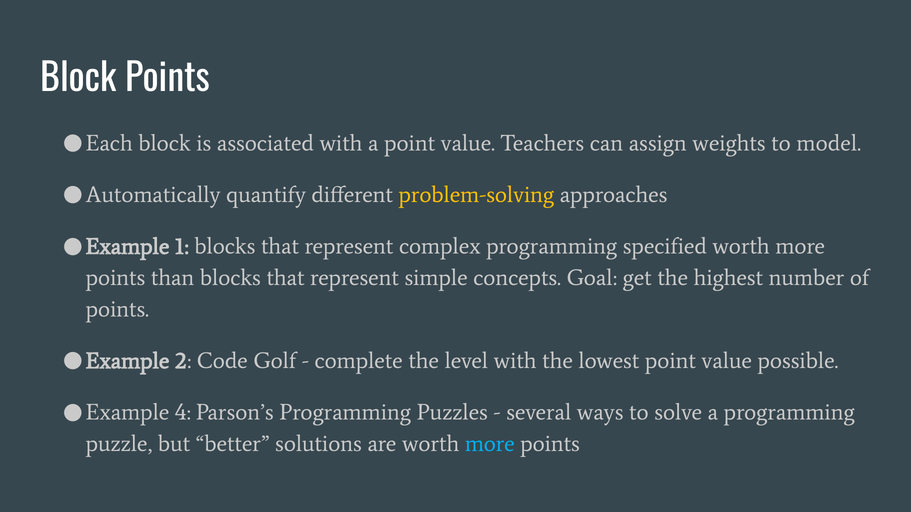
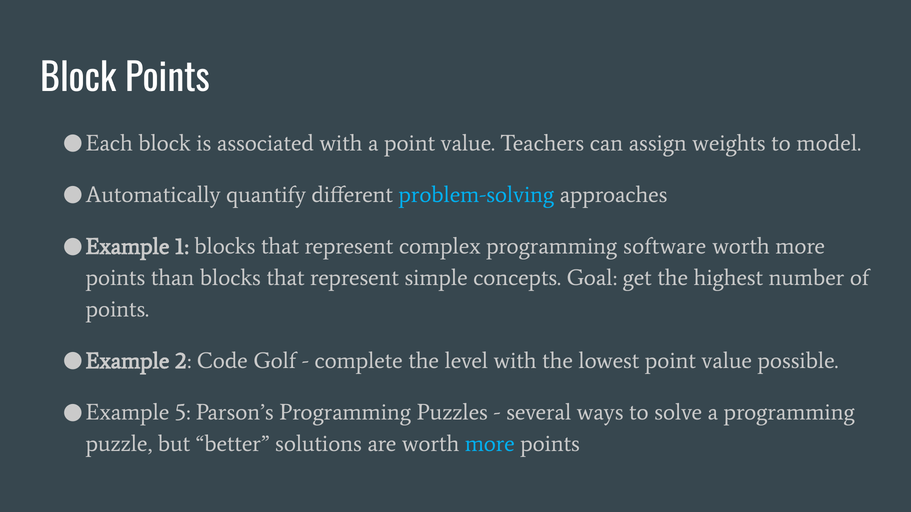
problem-solving colour: yellow -> light blue (476, 195)
specified: specified -> software (665, 247)
4: 4 -> 5 (183, 413)
